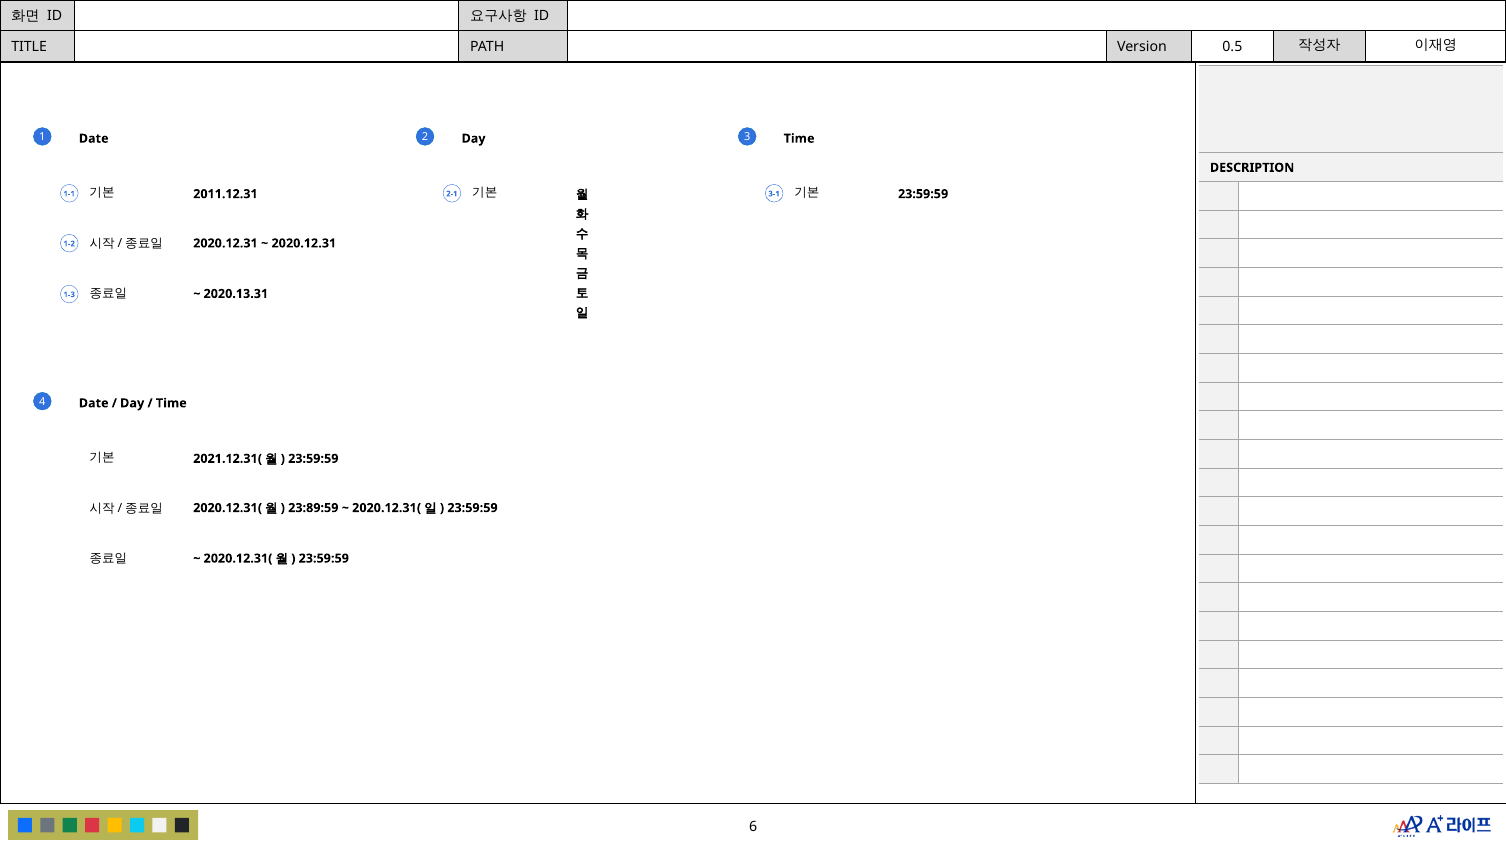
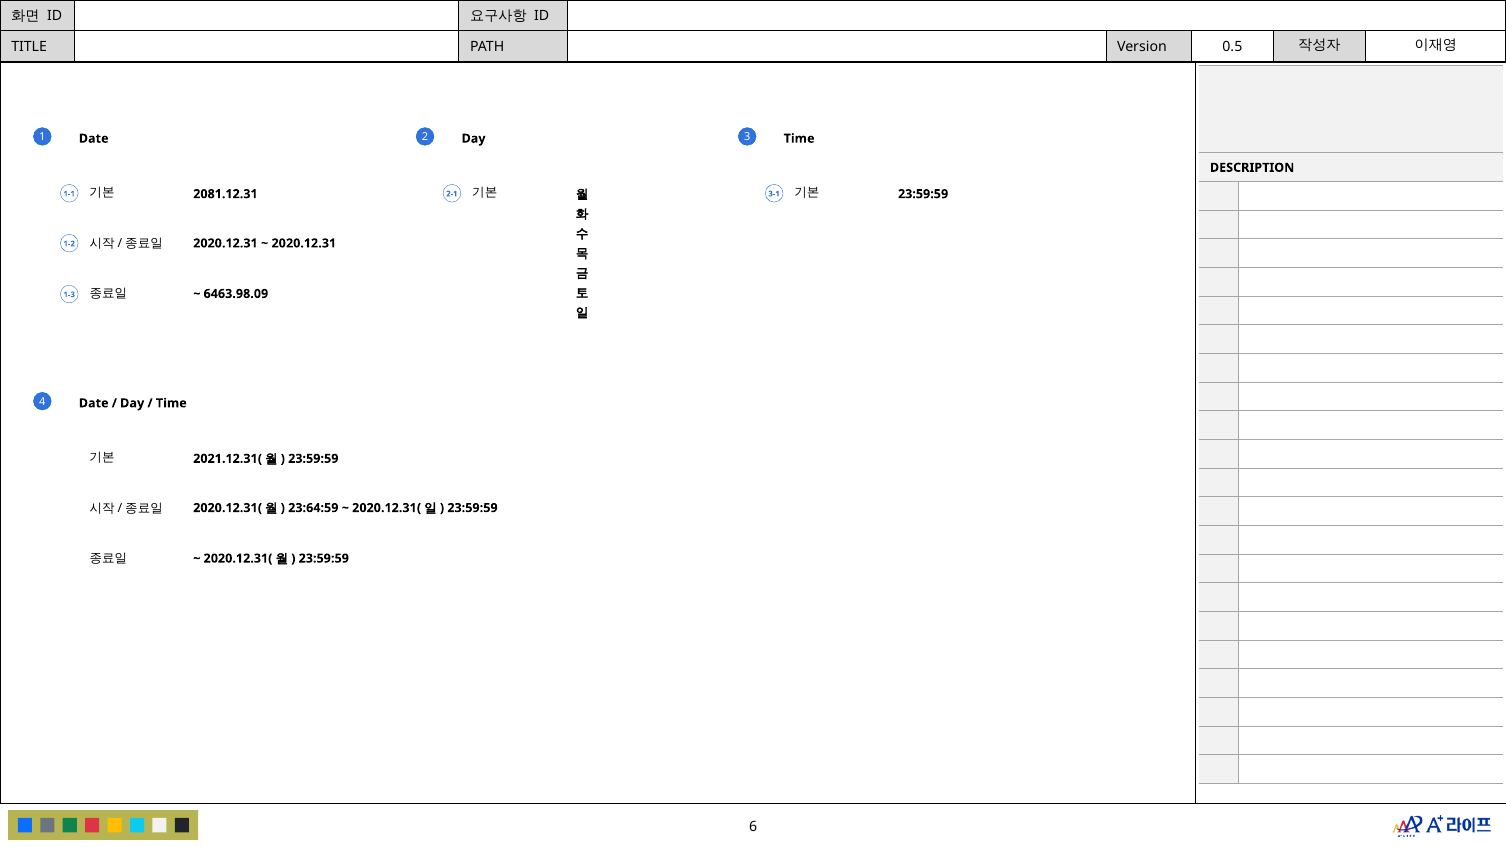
2011.12.31: 2011.12.31 -> 2081.12.31 (225, 194)
2020.13.31: 2020.13.31 -> 6463.98.09 (236, 294)
23:89:59: 23:89:59 -> 23:64:59 (313, 508)
